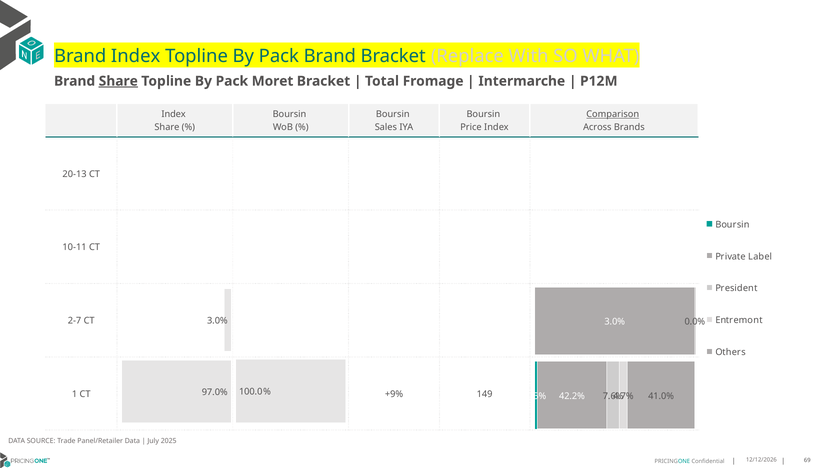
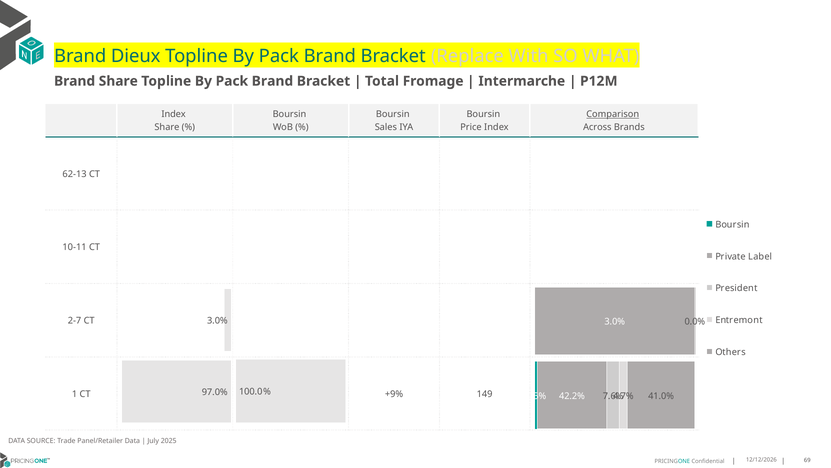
Brand Index: Index -> Dieux (136, 56)
Share underline: present -> none (118, 81)
Moret: Moret -> Brand (272, 81)
20-13: 20-13 -> 62-13 (75, 174)
